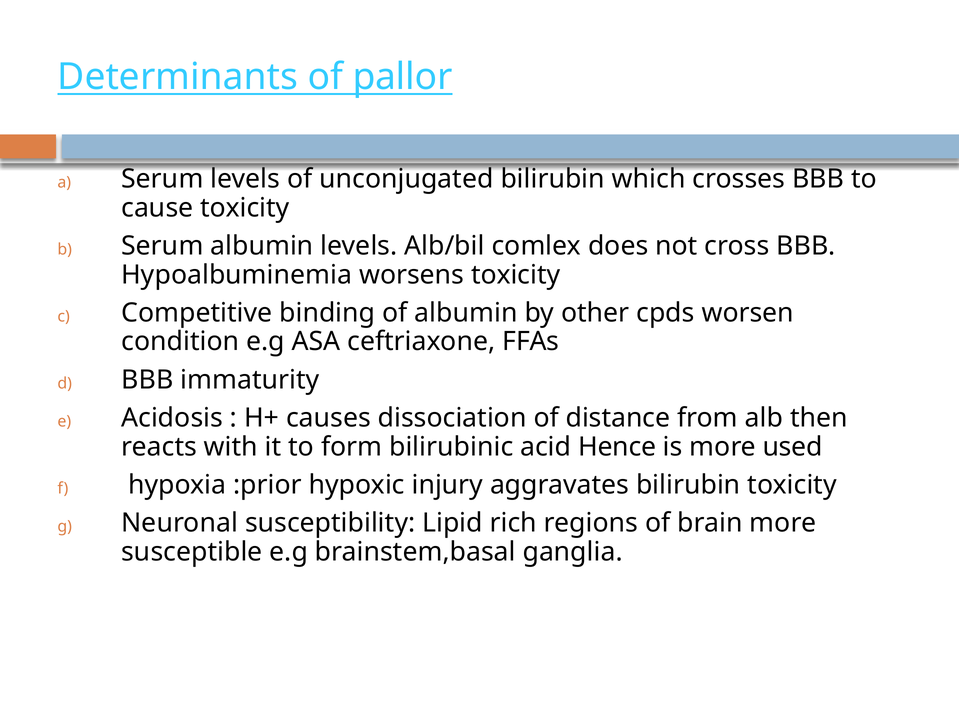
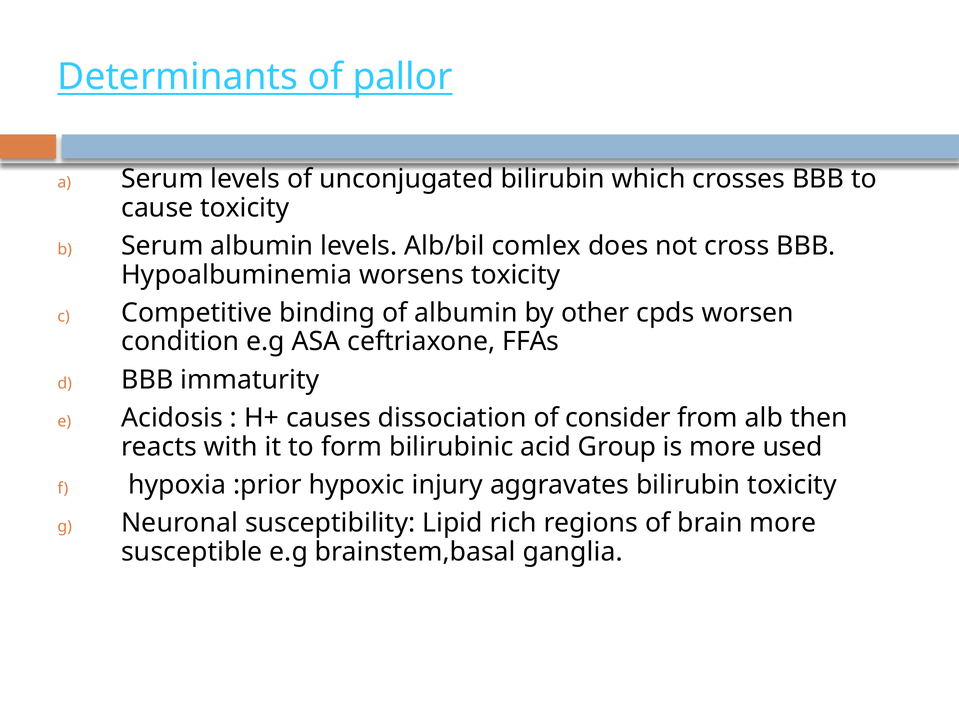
distance: distance -> consider (618, 417)
Hence: Hence -> Group (617, 446)
